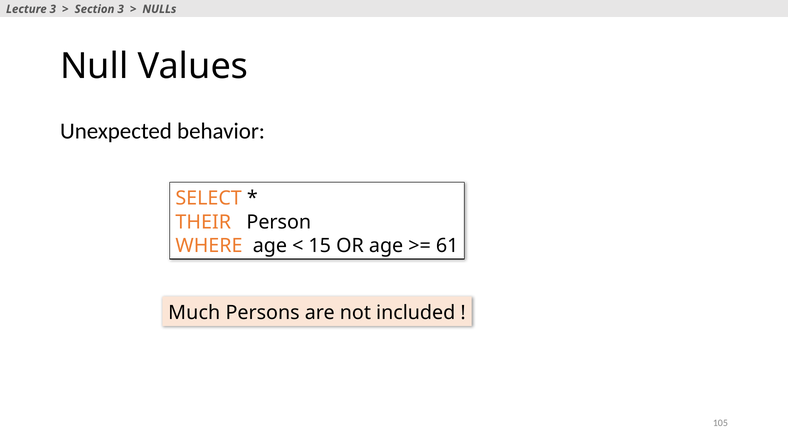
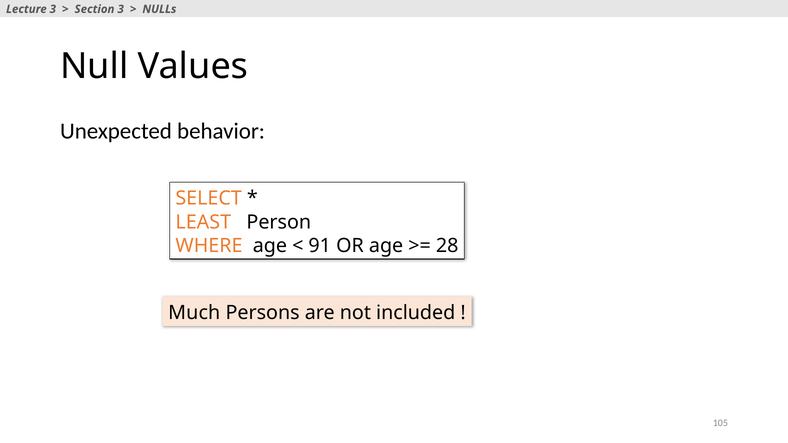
THEIR: THEIR -> LEAST (203, 222)
15: 15 -> 91 (320, 246)
61: 61 -> 28 (447, 246)
